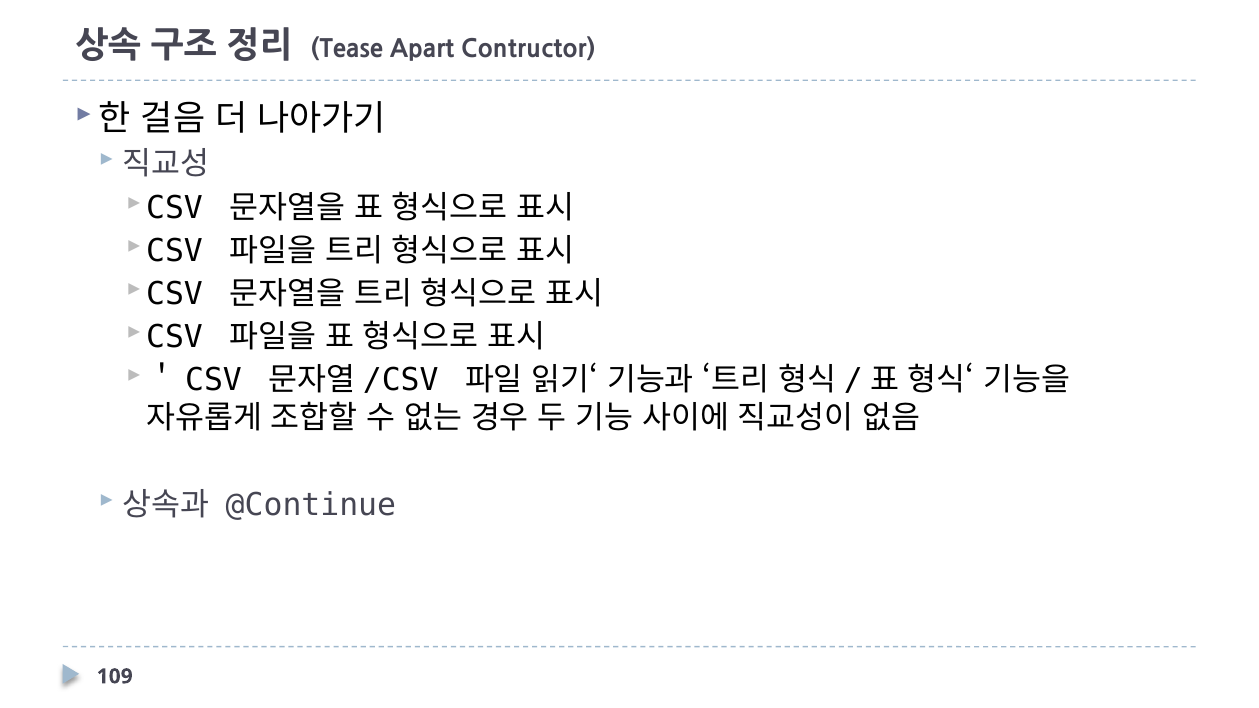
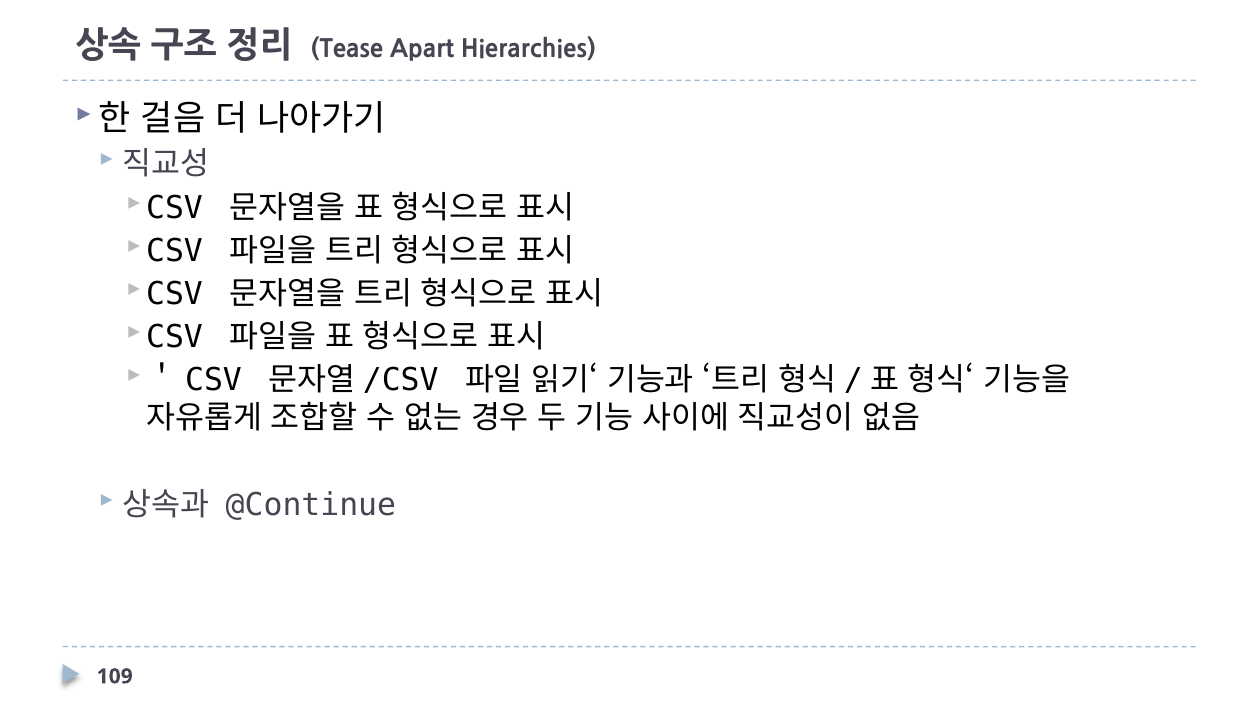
Contructor: Contructor -> Hierarchies (528, 50)
